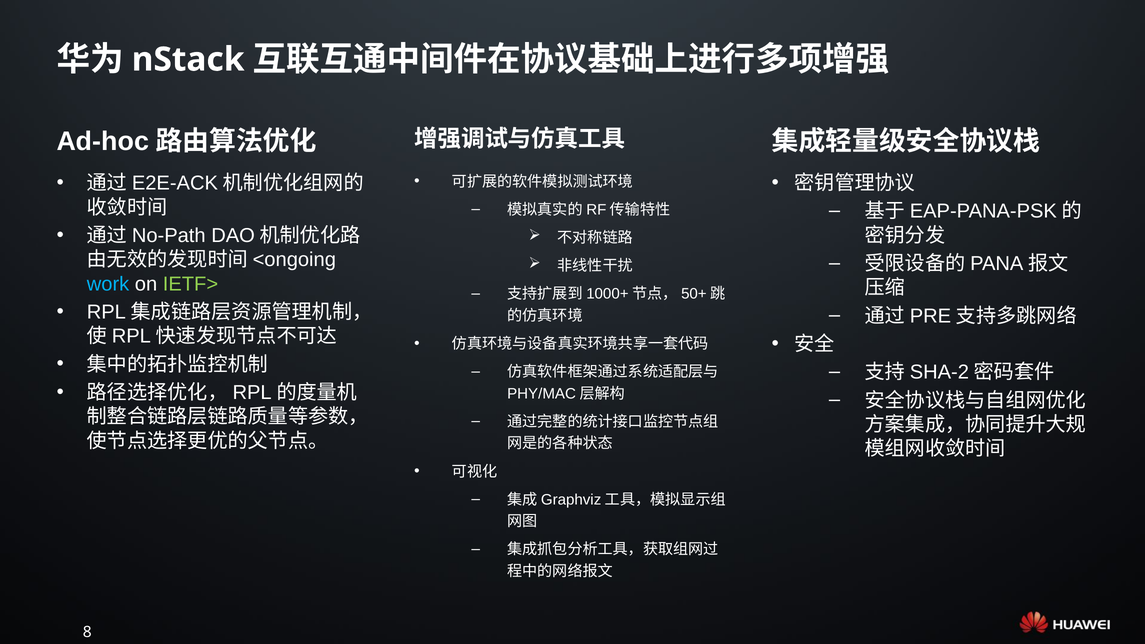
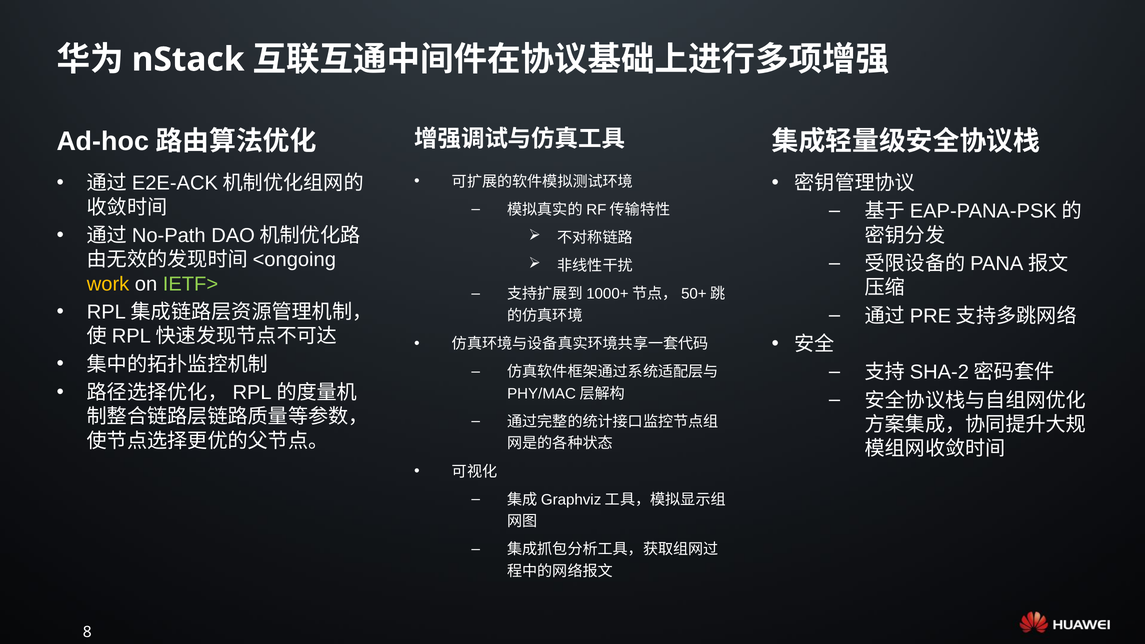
work colour: light blue -> yellow (108, 284)
